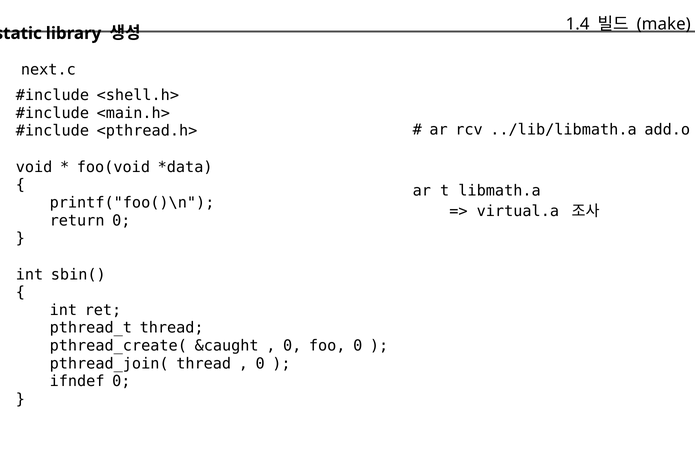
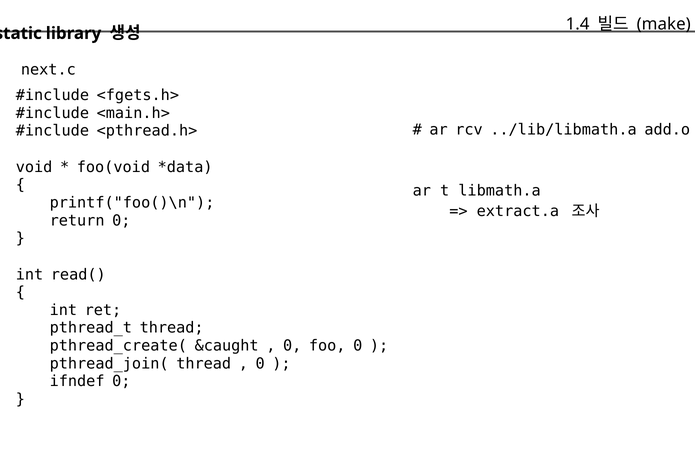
<shell.h>: <shell.h> -> <fgets.h> (138, 95)
virtual.a: virtual.a -> extract.a (518, 211)
sbin(: sbin( -> read( (78, 274)
